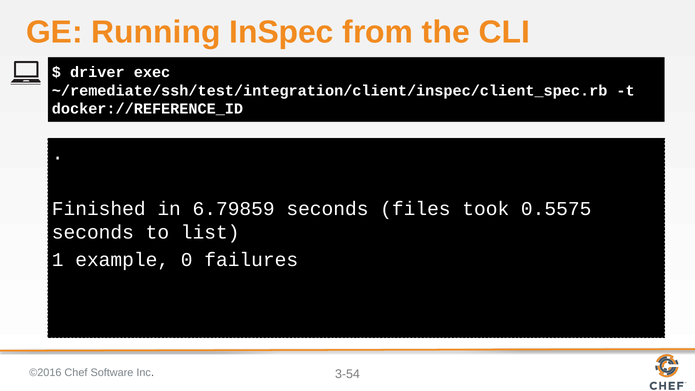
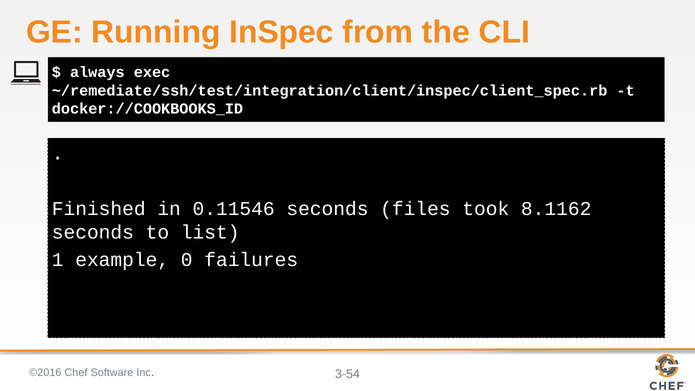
driver: driver -> always (97, 72)
docker://REFERENCE_ID: docker://REFERENCE_ID -> docker://COOKBOOKS_ID (147, 109)
6.79859: 6.79859 -> 0.11546 (234, 209)
0.5575: 0.5575 -> 8.1162 (556, 209)
